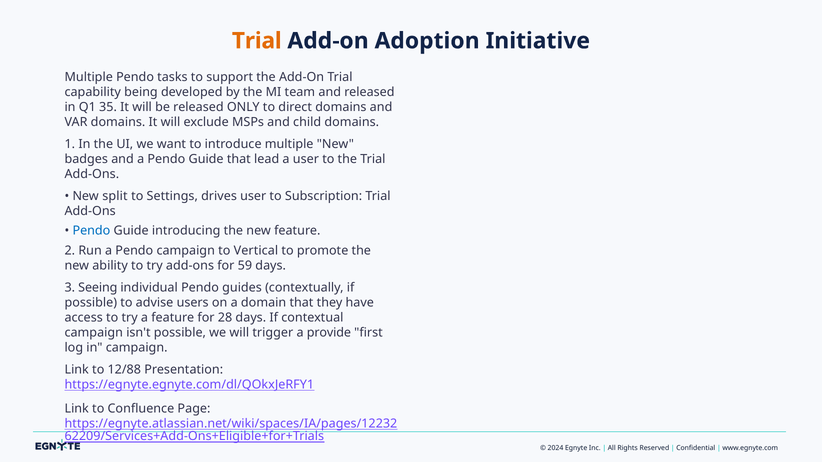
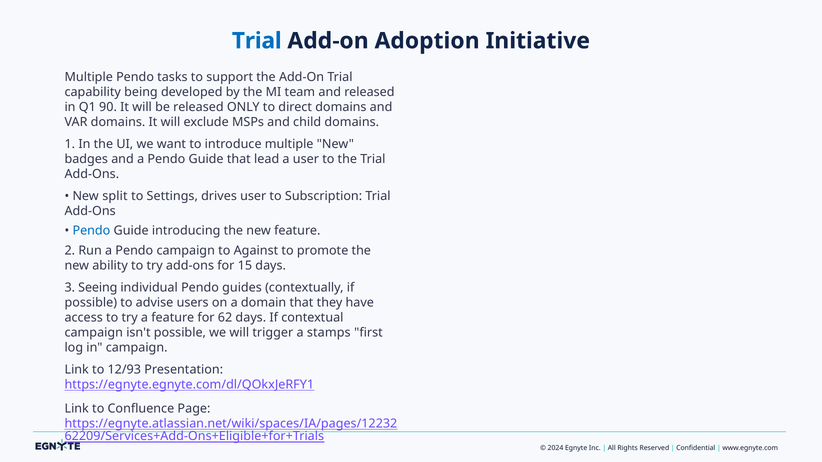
Trial colour: orange -> blue (257, 41)
35: 35 -> 90 (108, 107)
Vertical: Vertical -> Against (256, 251)
59: 59 -> 15 (245, 266)
28: 28 -> 62 (225, 318)
provide: provide -> stamps (329, 333)
12/88: 12/88 -> 12/93 (124, 370)
